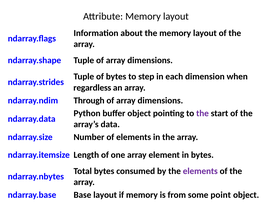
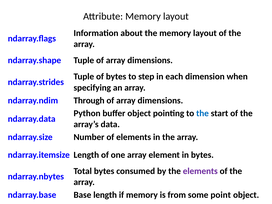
regardless: regardless -> specifying (92, 88)
the colour: purple -> blue (202, 113)
Base layout: layout -> length (105, 195)
